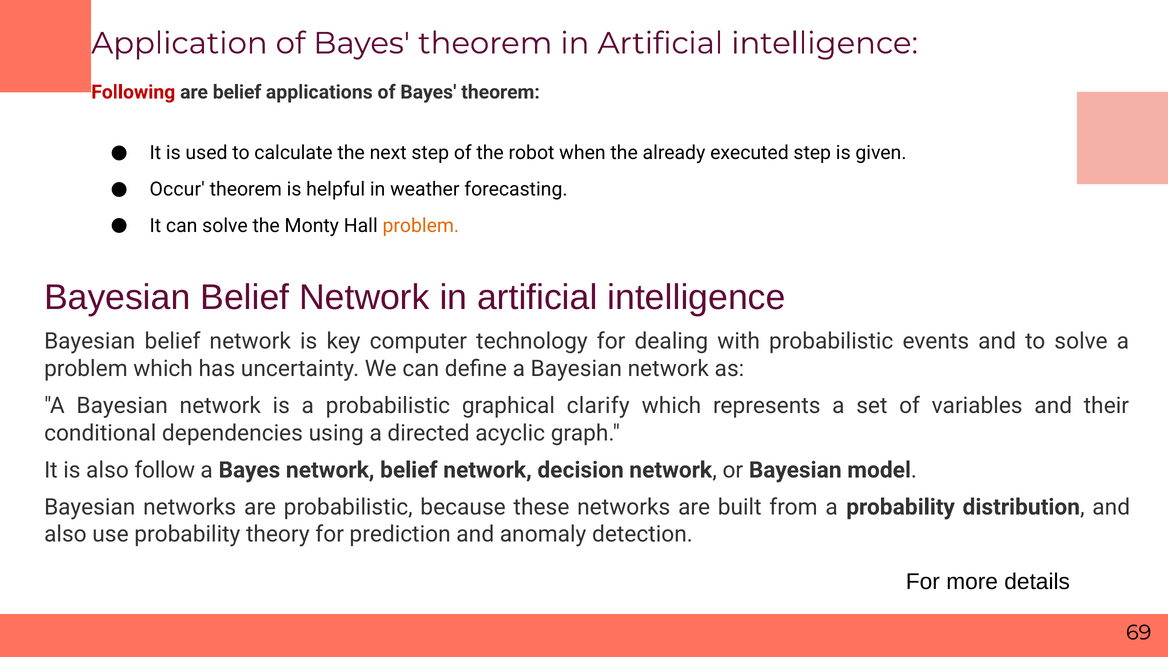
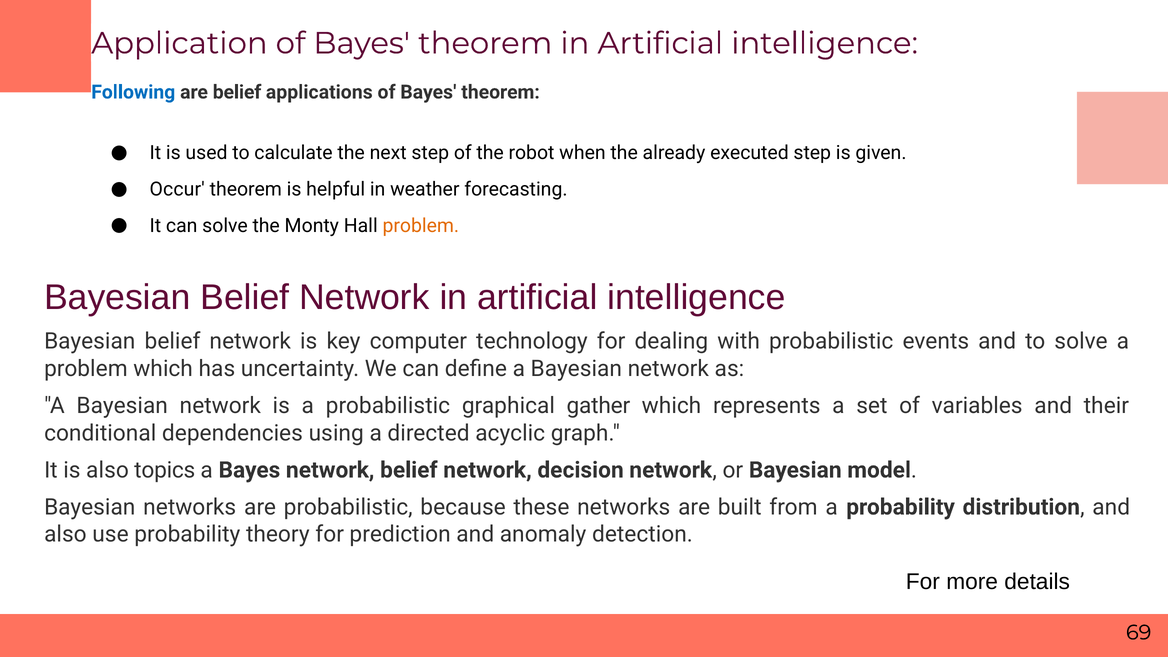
Following colour: red -> blue (133, 92)
clarify: clarify -> gather (598, 406)
follow: follow -> topics (165, 470)
